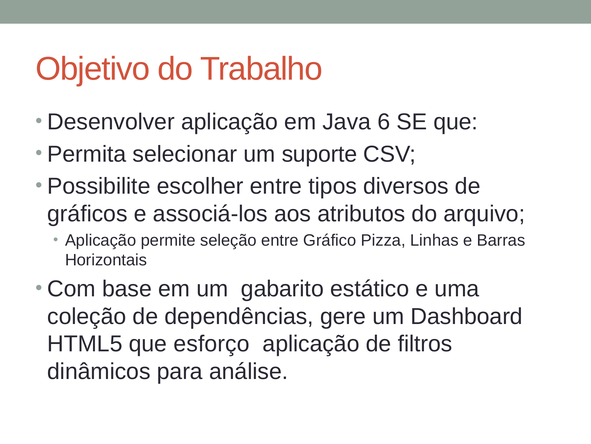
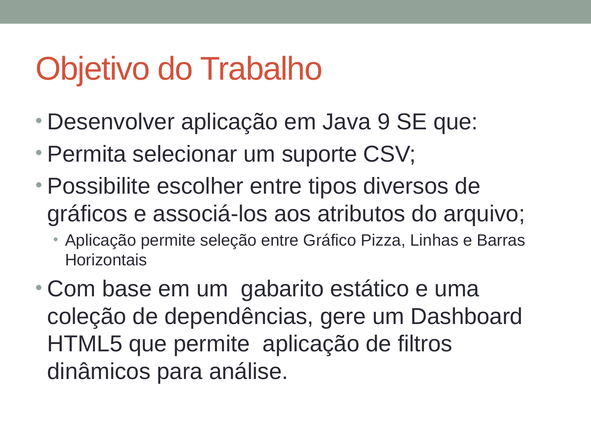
6: 6 -> 9 (384, 122)
que esforço: esforço -> permite (212, 343)
